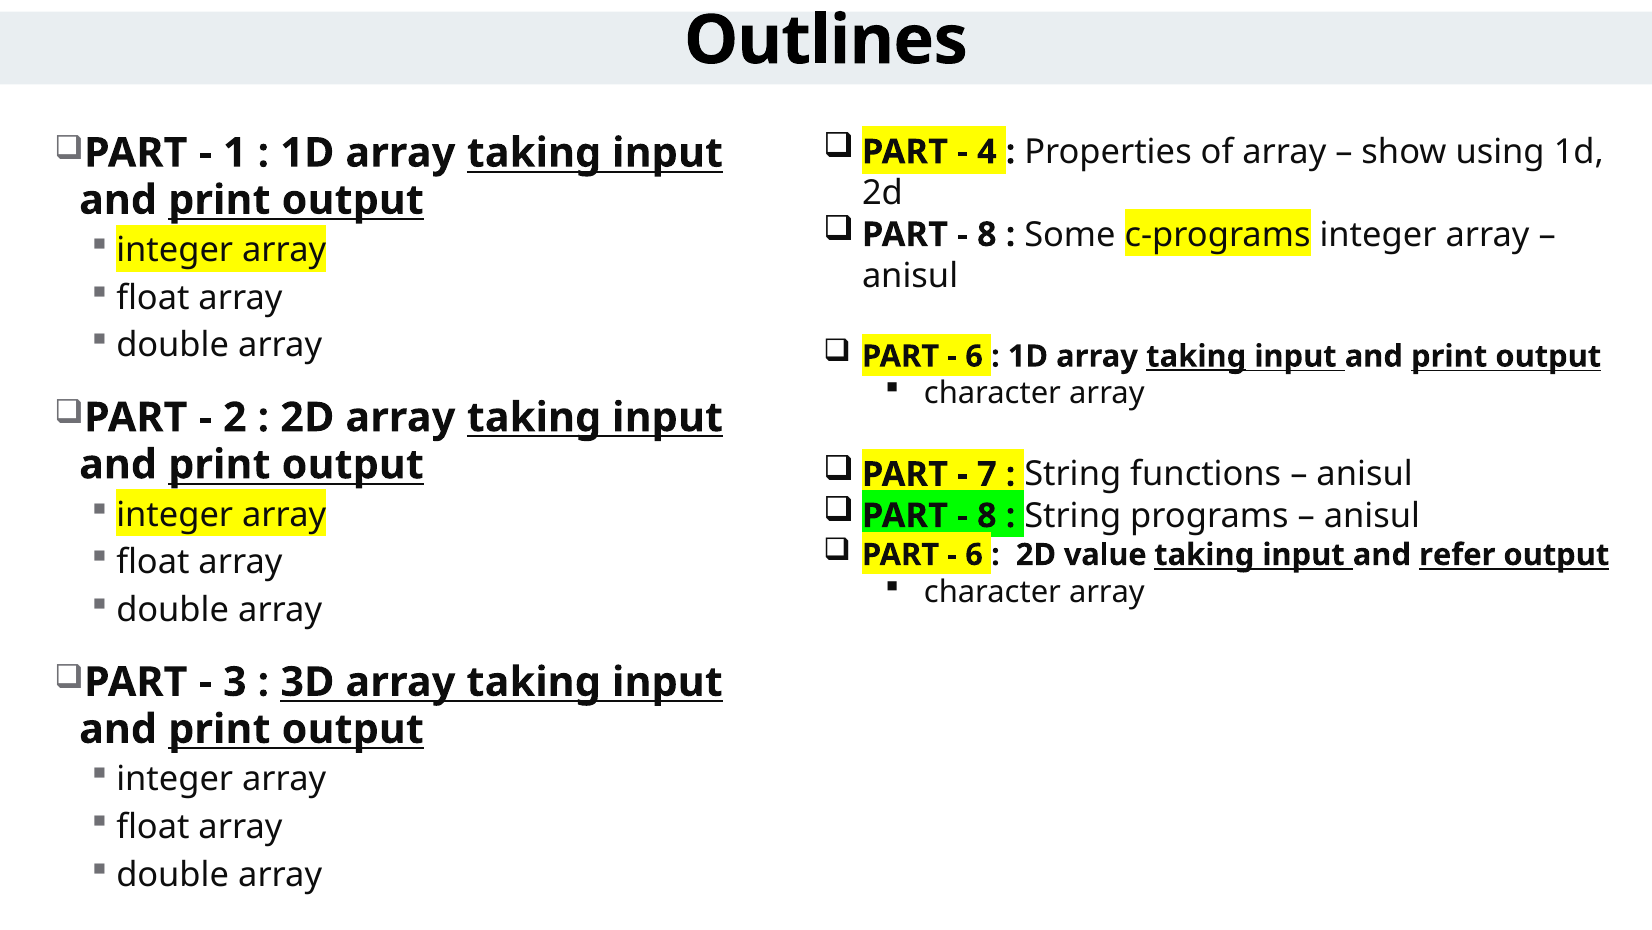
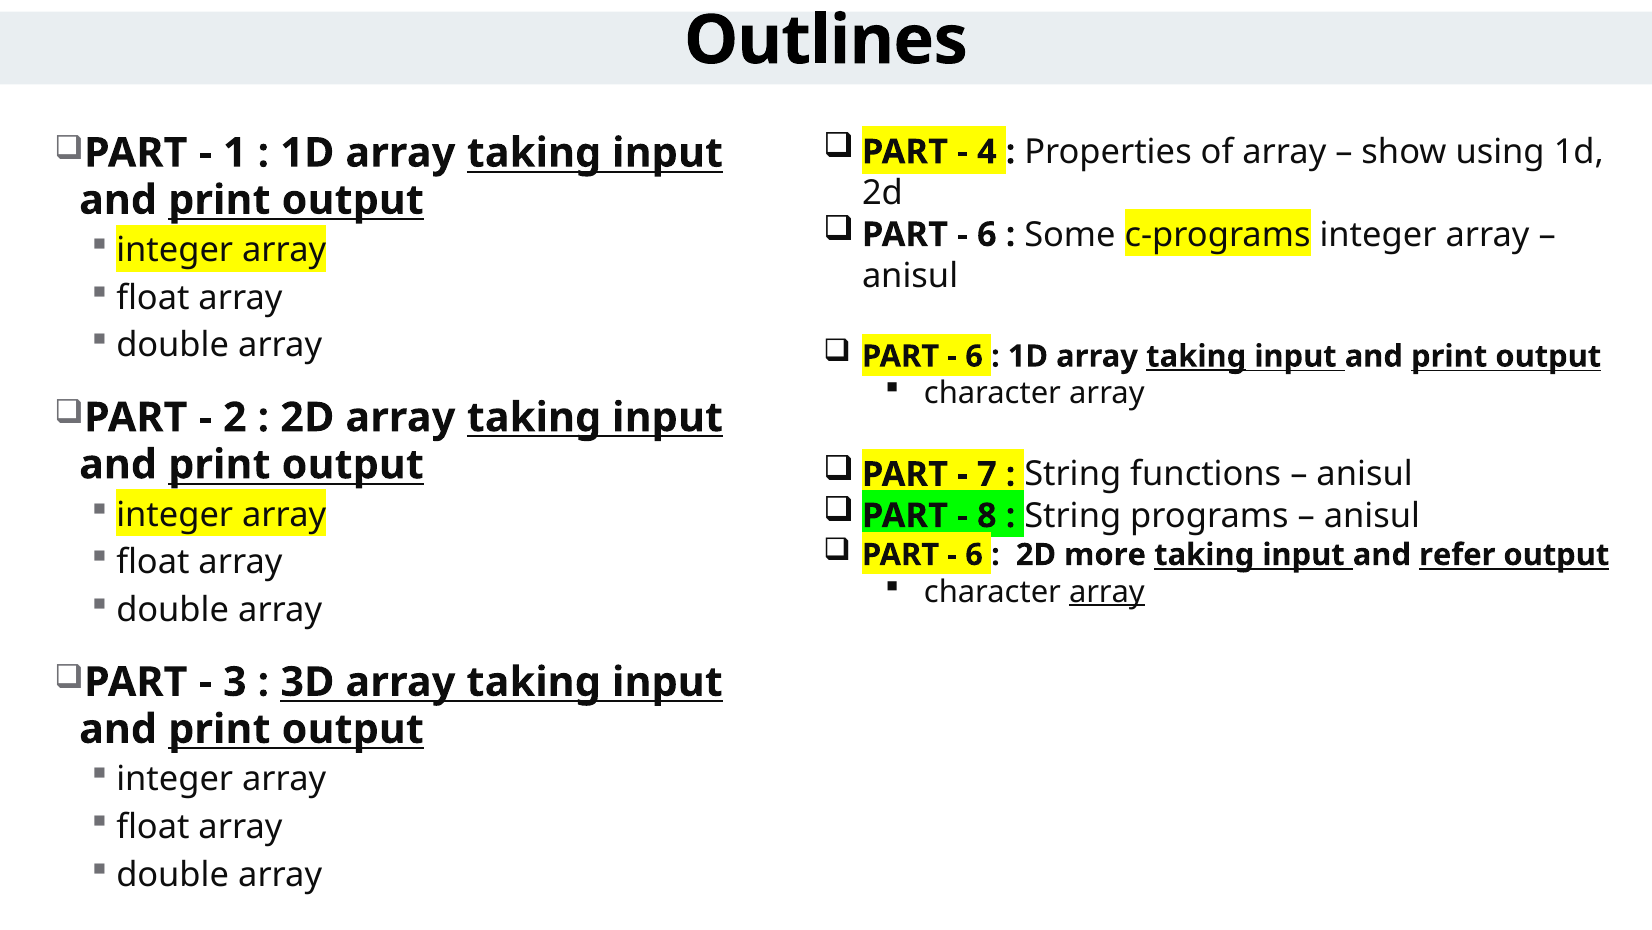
8: 8 -> 6 (987, 234)
value: value -> more (1105, 554)
array underline: none -> present (1107, 592)
